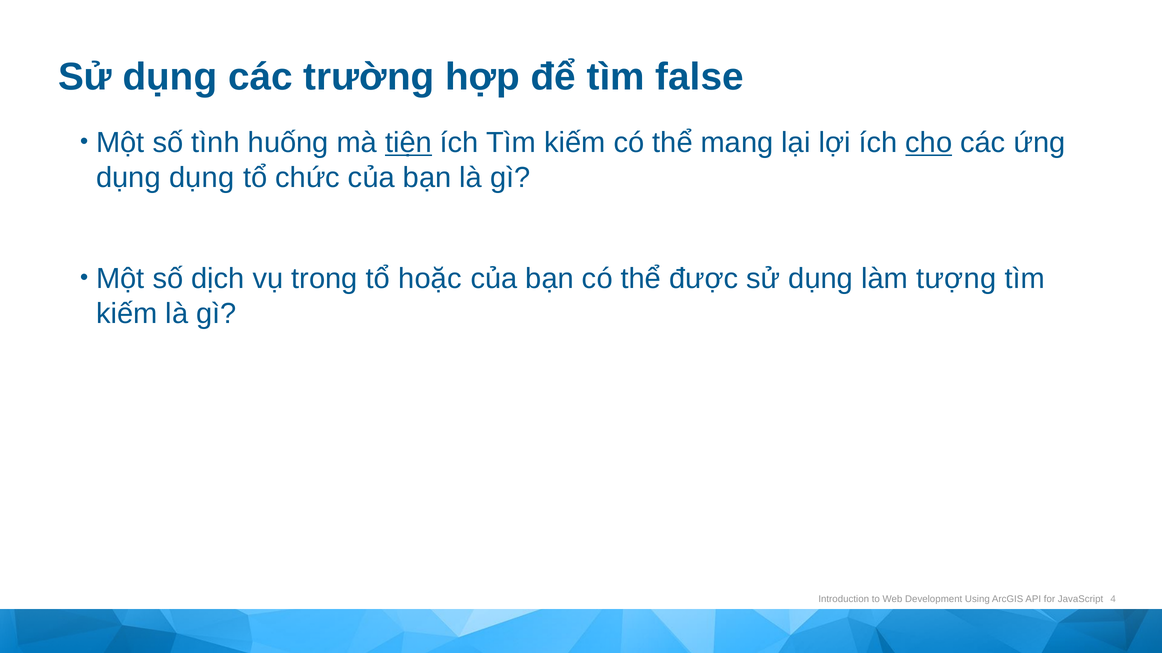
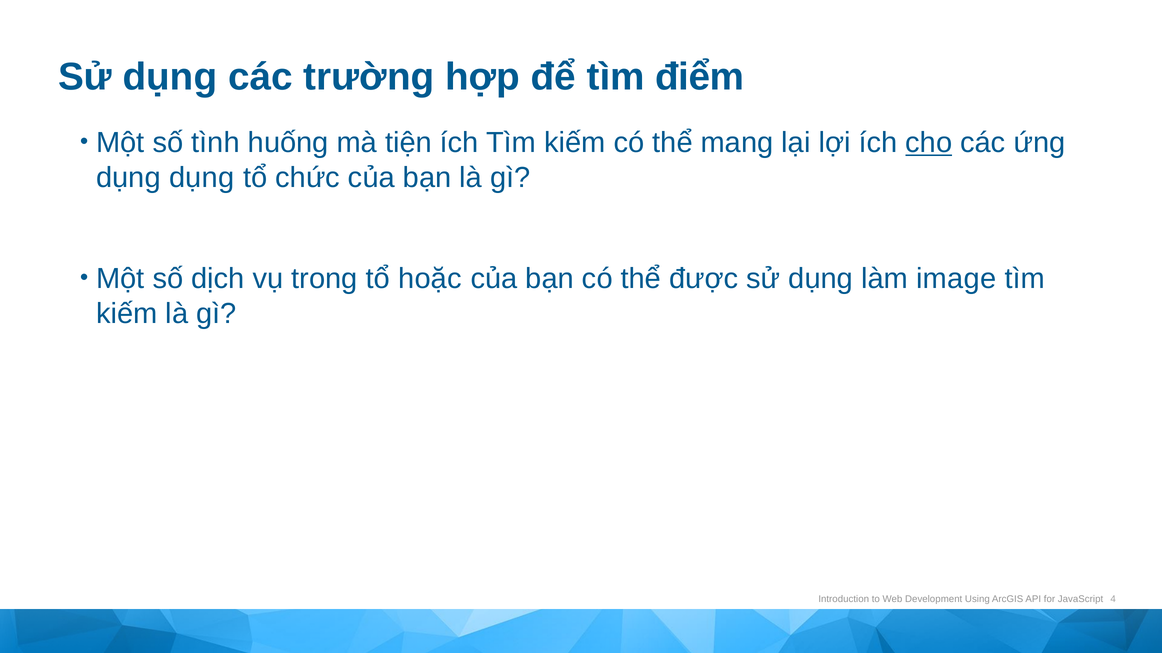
false: false -> điểm (700, 77)
tiện underline: present -> none (409, 143)
tượng: tượng -> image (956, 279)
